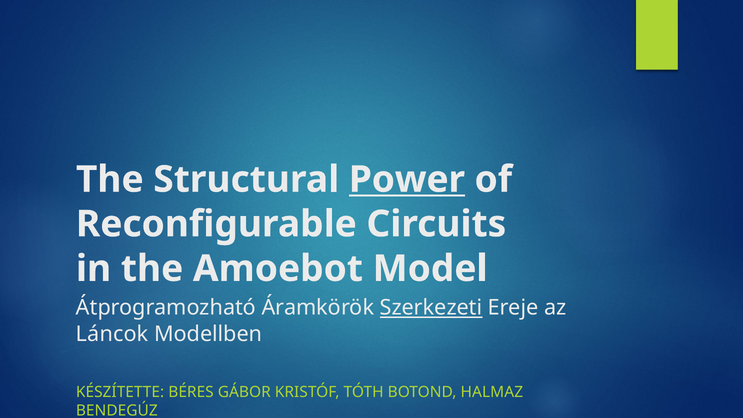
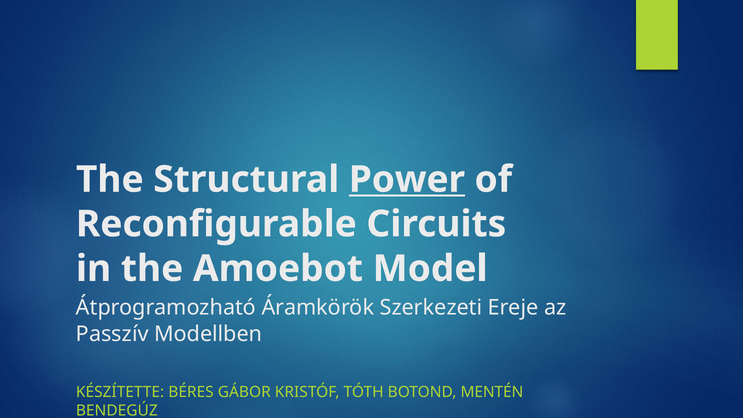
Szerkezeti underline: present -> none (431, 308)
Láncok: Láncok -> Passzív (112, 334)
HALMAZ: HALMAZ -> MENTÉN (492, 392)
